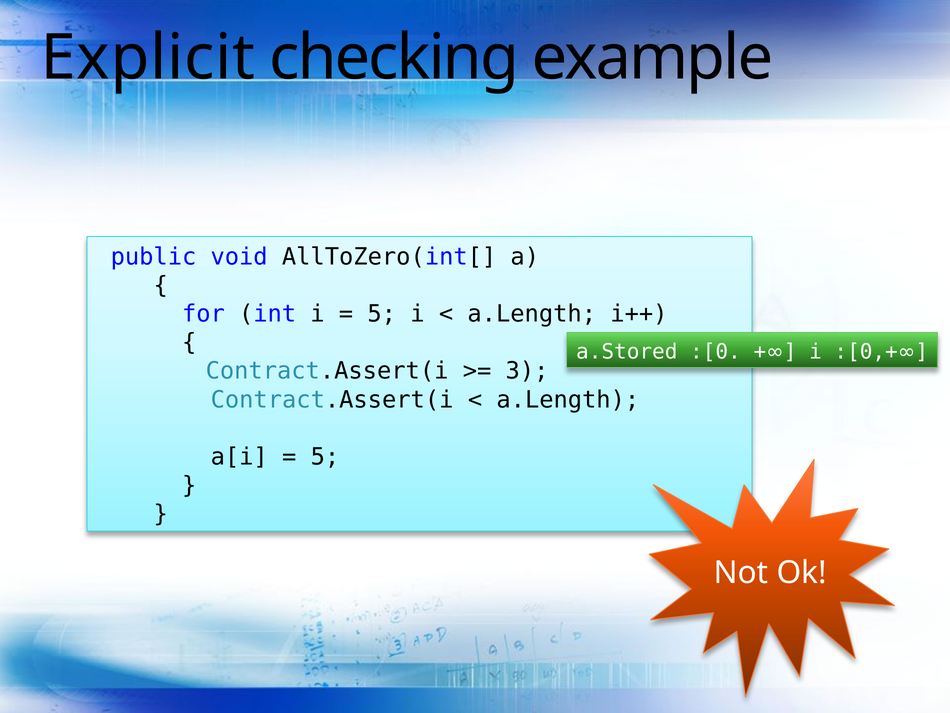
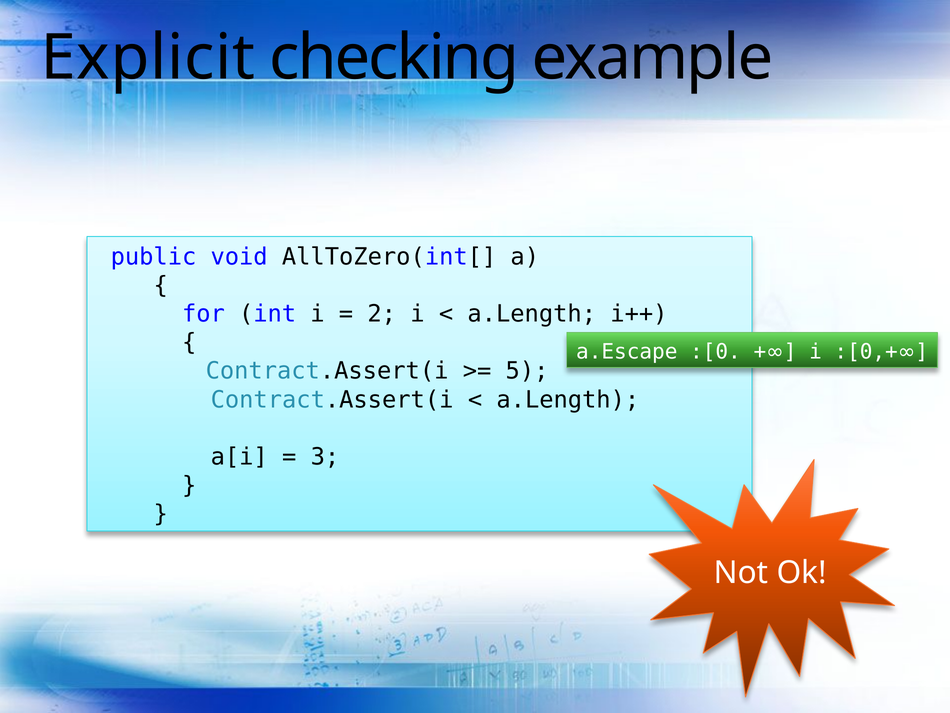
5: 5 -> 2 (382, 314)
a.Stored: a.Stored -> a.Escape (627, 351)
3: 3 -> 5 (527, 371)
5: 5 -> 3 (325, 456)
